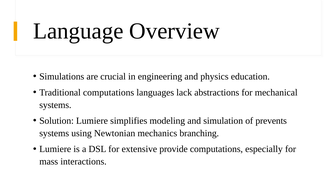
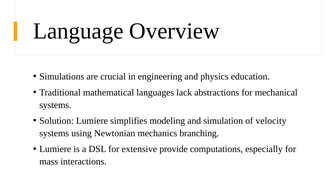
Traditional computations: computations -> mathematical (109, 92)
prevents: prevents -> velocity (271, 121)
